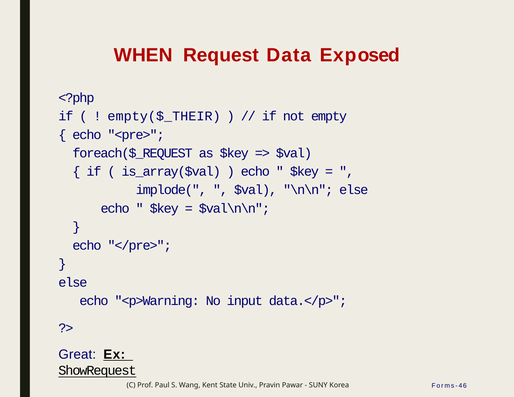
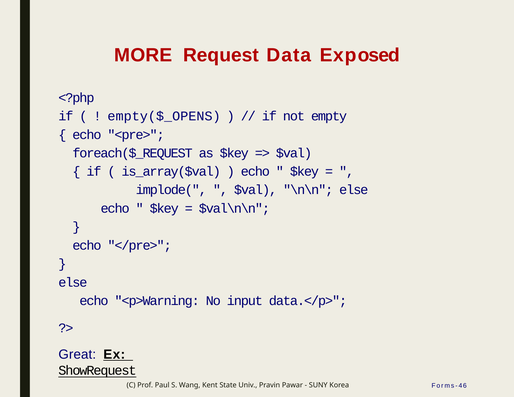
WHEN: WHEN -> MORE (143, 55)
empty($_THEIR: empty($_THEIR -> empty($_OPENS (164, 116)
